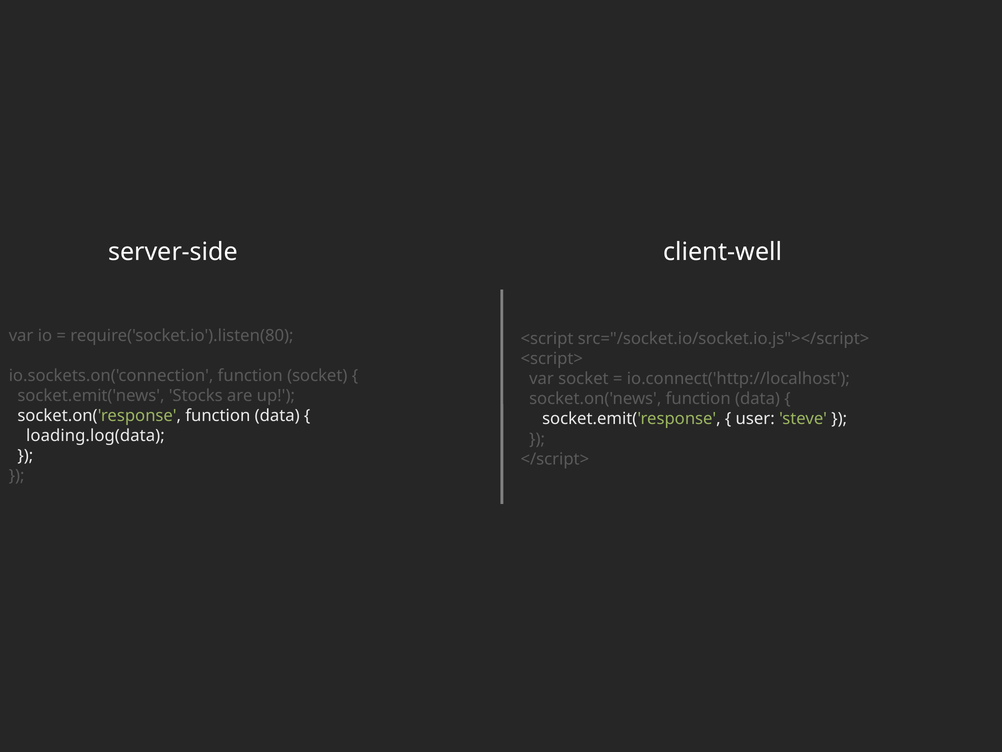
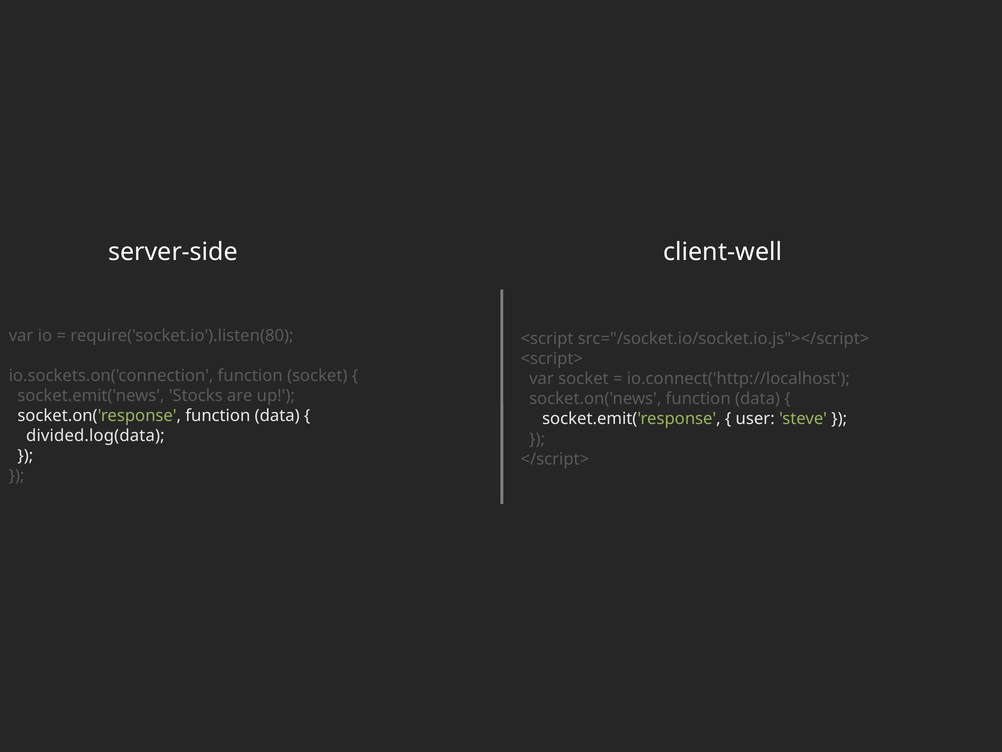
loading.log(data: loading.log(data -> divided.log(data (95, 436)
